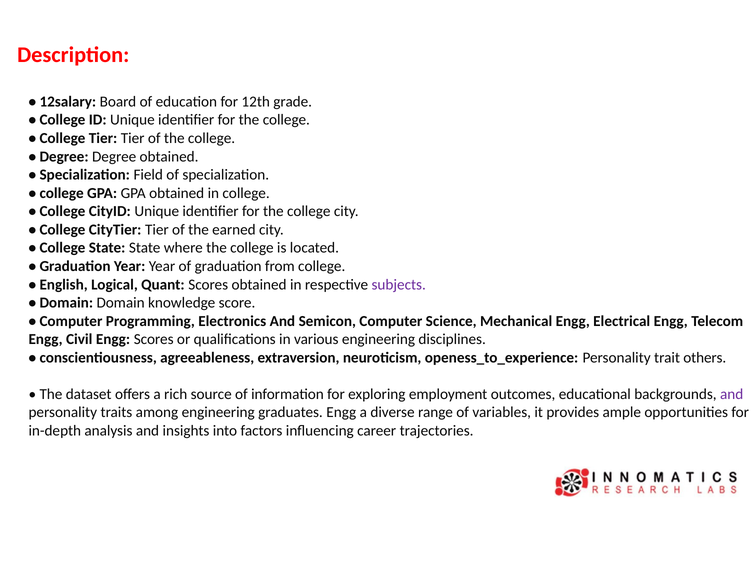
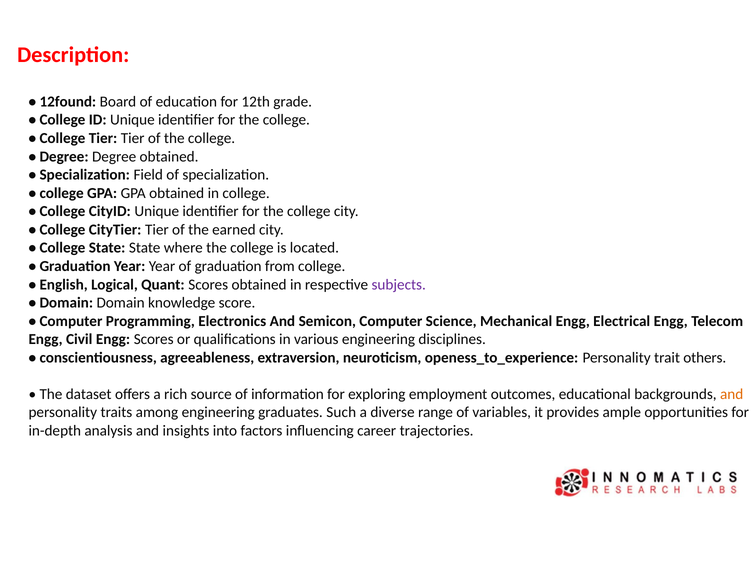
12salary: 12salary -> 12found (68, 102)
and colour: purple -> orange (732, 394)
graduates Engg: Engg -> Such (341, 412)
